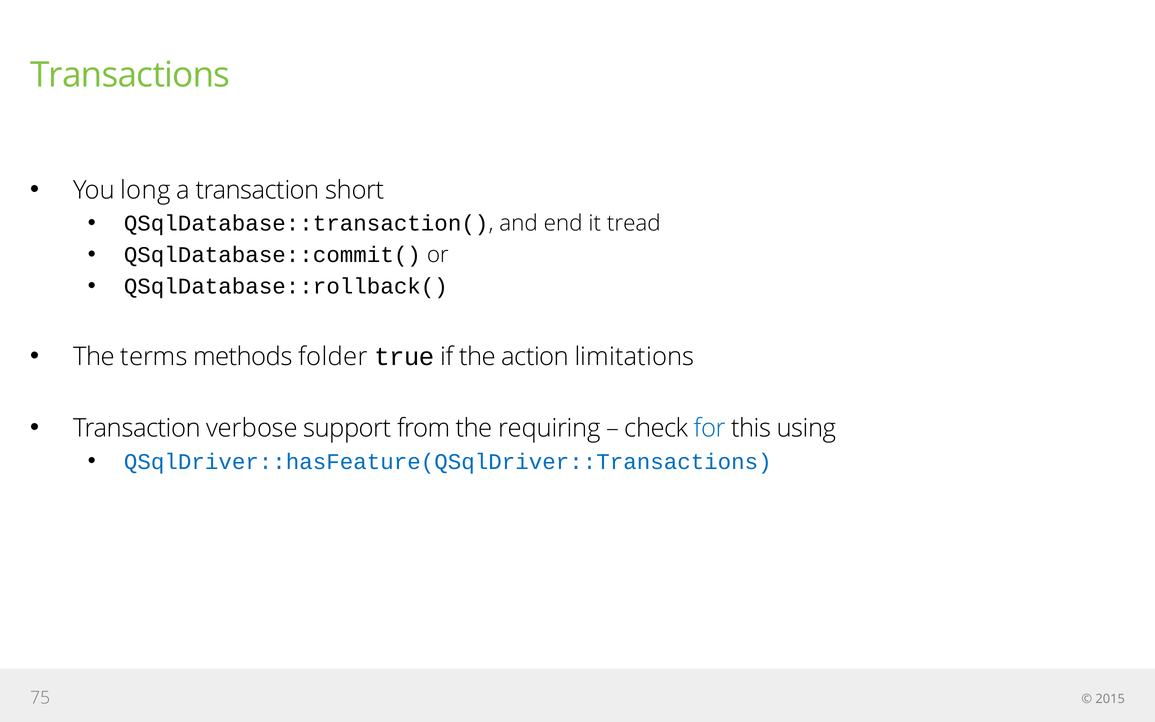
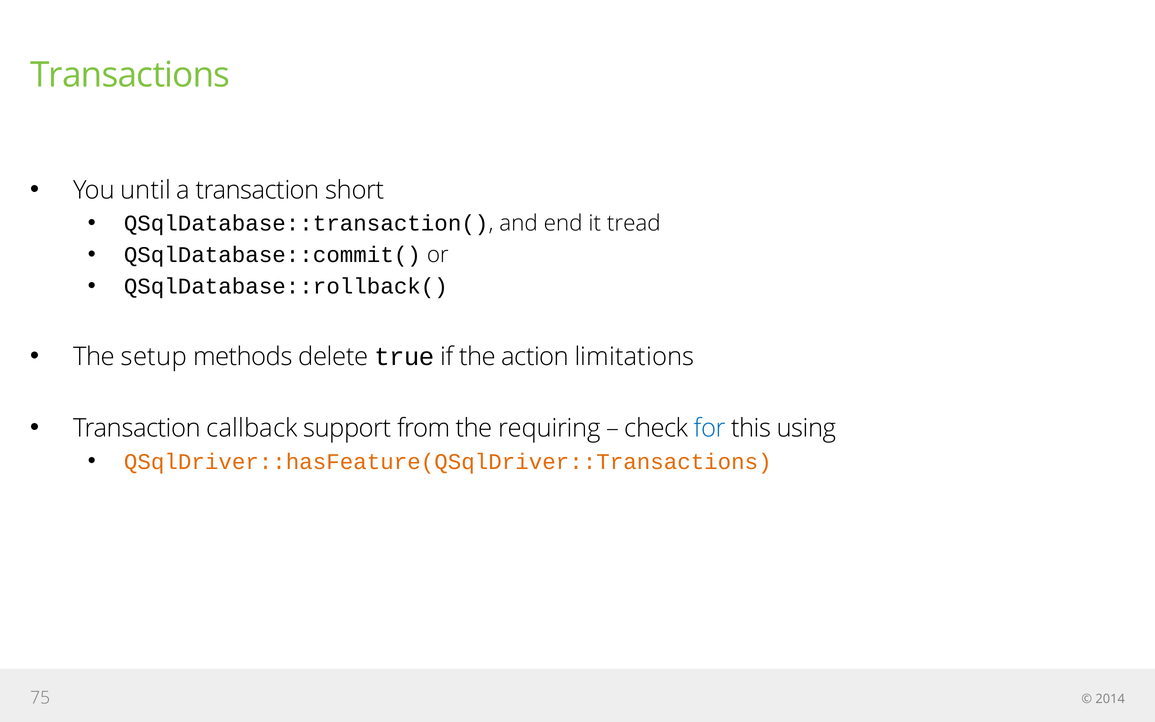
long: long -> until (146, 190)
terms: terms -> setup (154, 357)
folder: folder -> delete (333, 357)
verbose: verbose -> callback (252, 428)
QSqlDriver::hasFeature(QSqlDriver::Transactions colour: blue -> orange (448, 462)
2015: 2015 -> 2014 (1110, 699)
